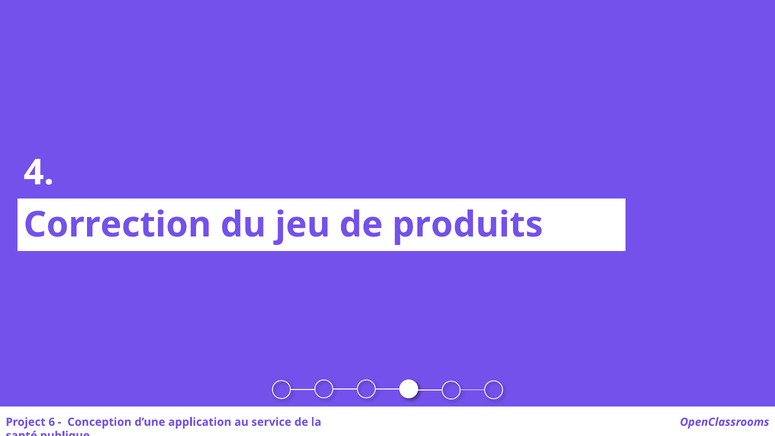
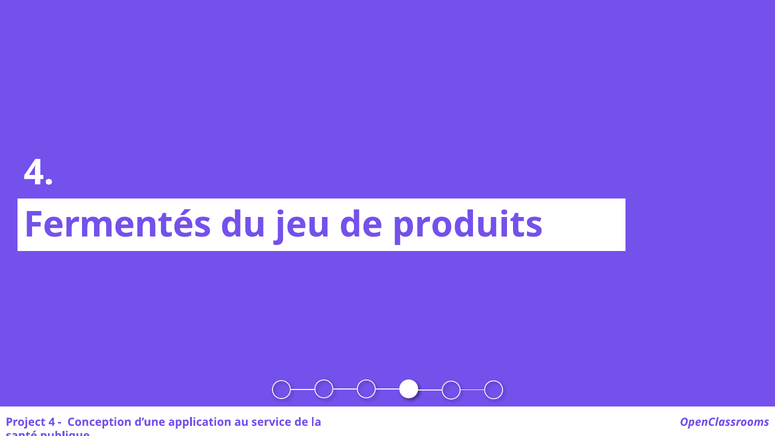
Correction: Correction -> Fermentés (118, 225)
Project 6: 6 -> 4 (52, 422)
